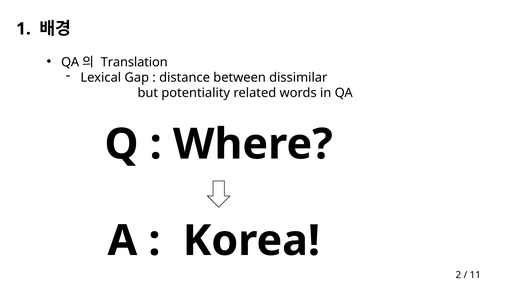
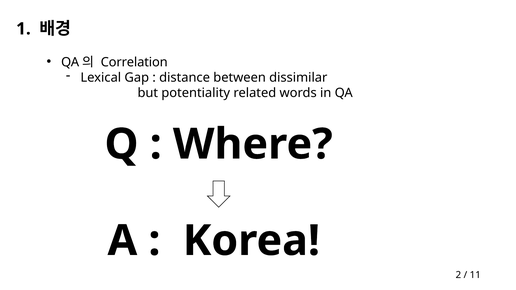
Translation: Translation -> Correlation (134, 62)
